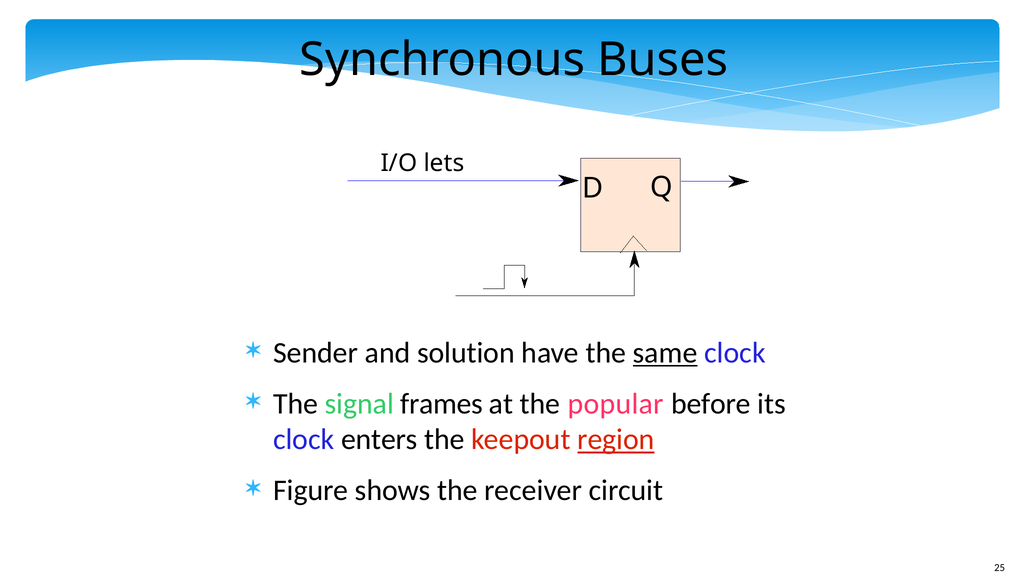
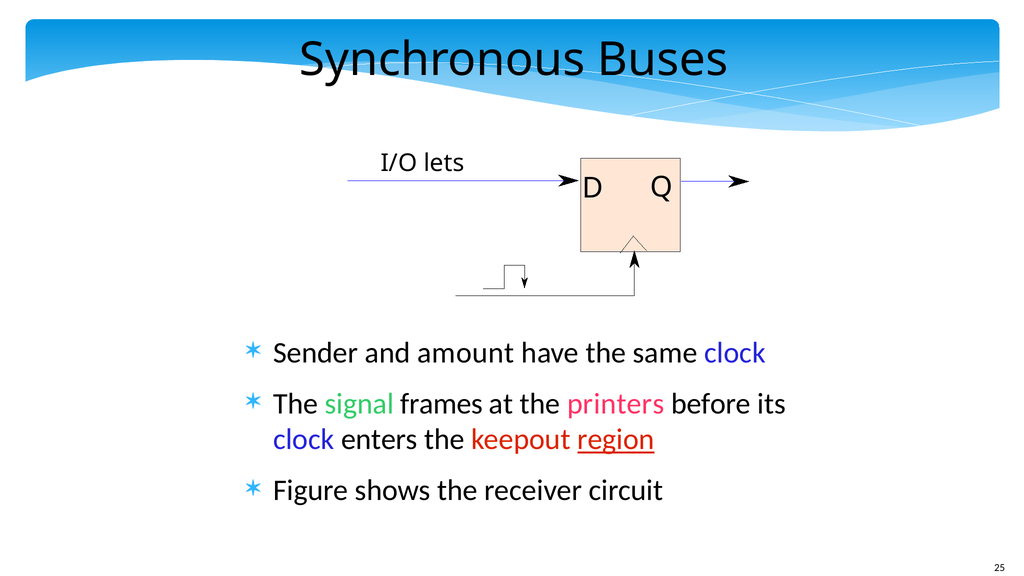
solution: solution -> amount (466, 353)
same underline: present -> none (665, 353)
popular: popular -> printers (616, 404)
